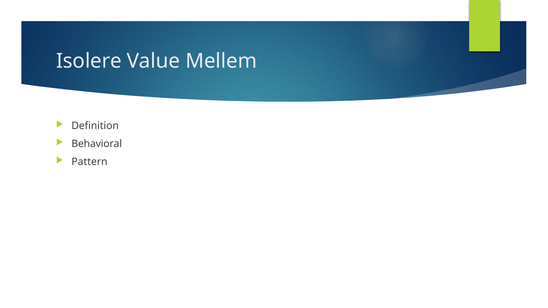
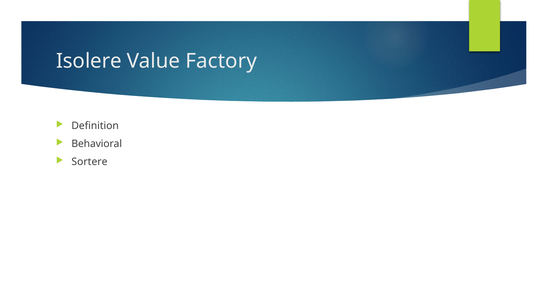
Mellem: Mellem -> Factory (221, 61)
Pattern: Pattern -> Sortere (89, 162)
